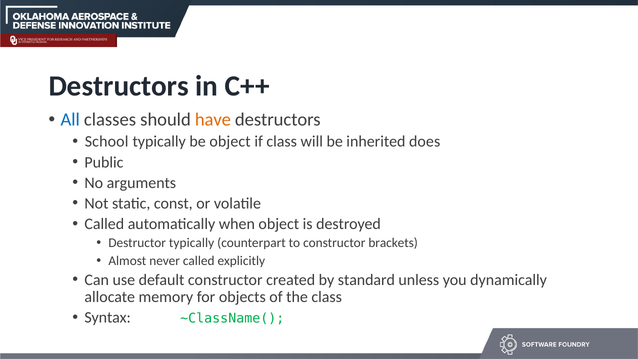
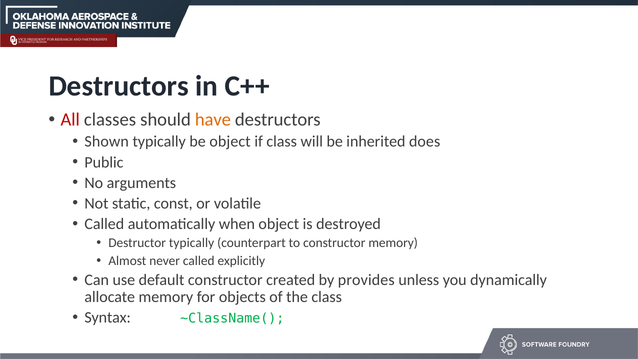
All colour: blue -> red (70, 120)
School: School -> Shown (107, 142)
constructor brackets: brackets -> memory (393, 243)
standard: standard -> provides (366, 280)
